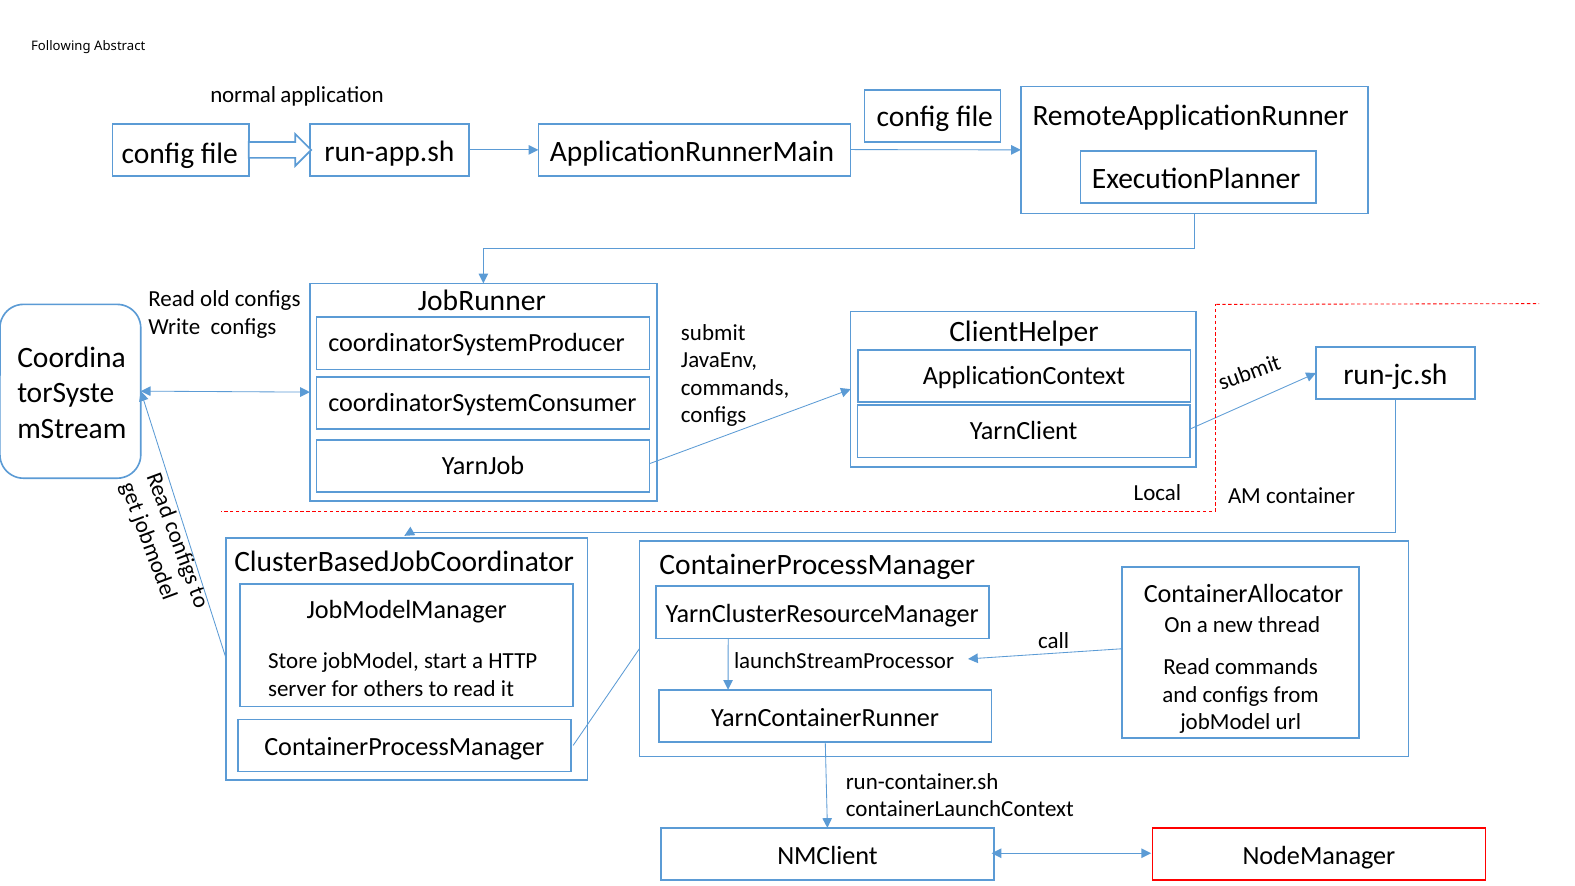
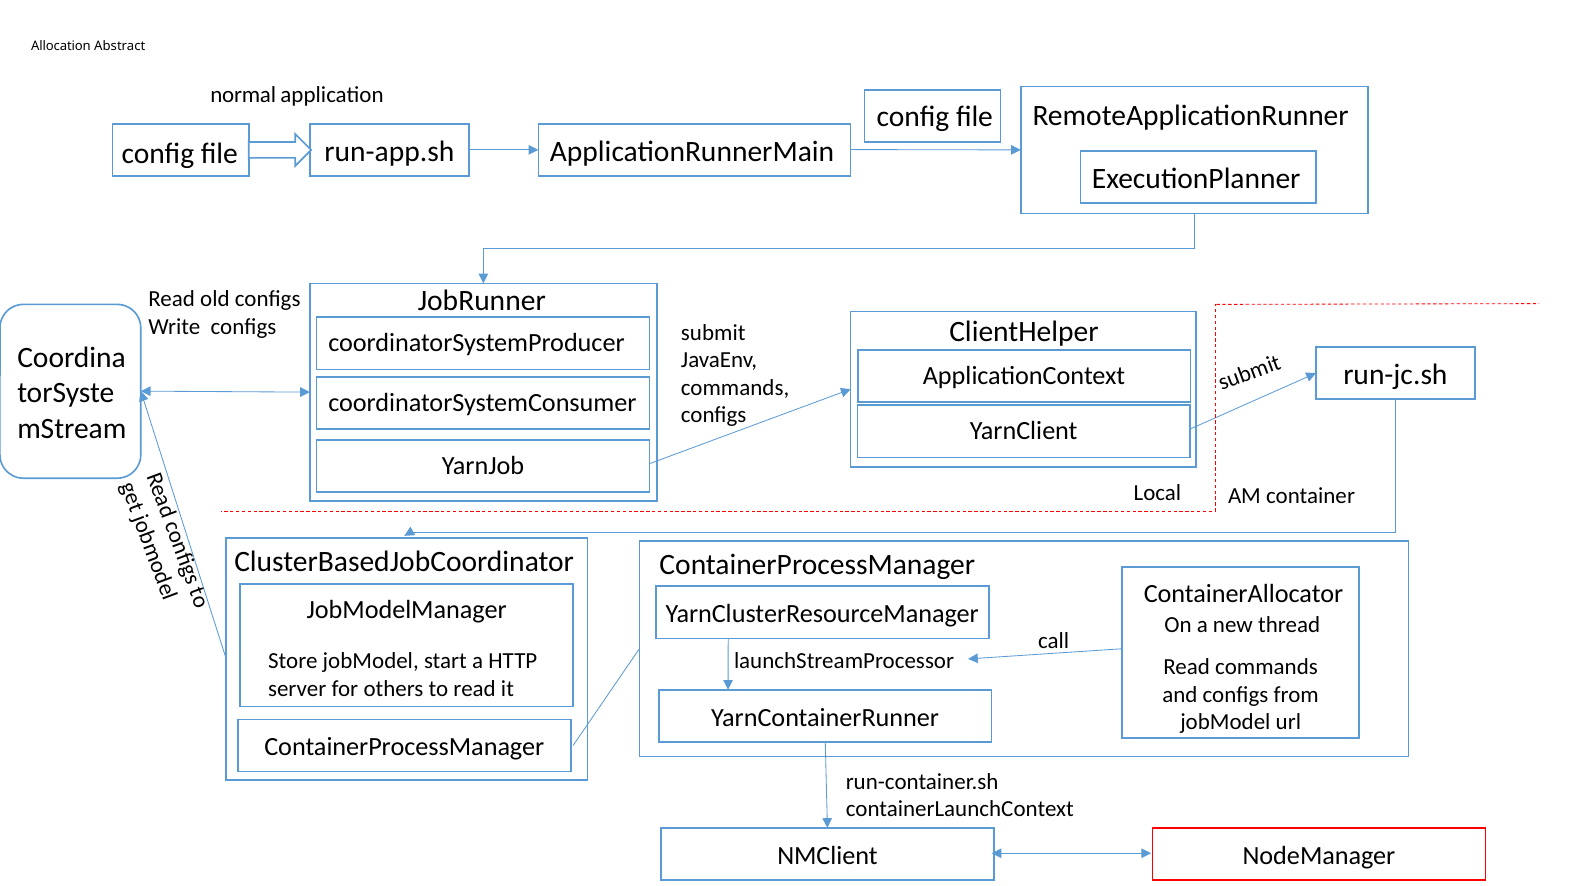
Following: Following -> Allocation (61, 46)
